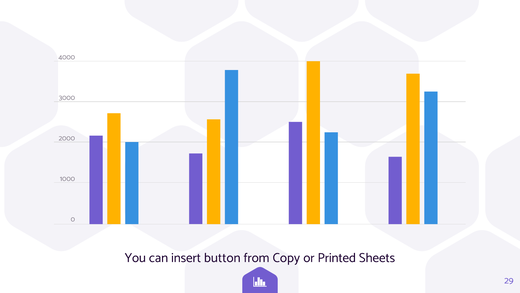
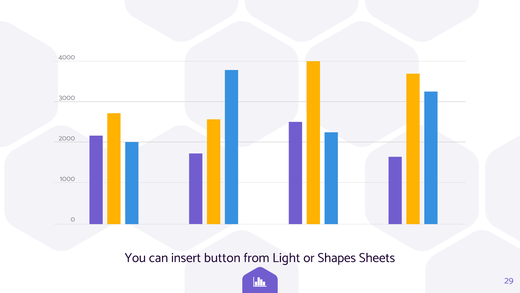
Copy: Copy -> Light (286, 257)
Printed: Printed -> Shapes (337, 257)
